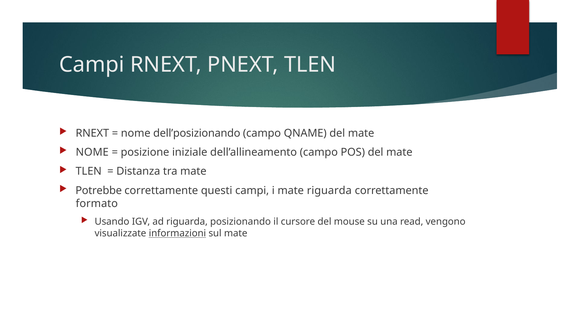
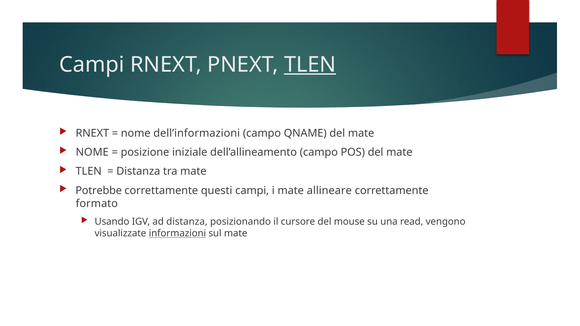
TLEN underline: none -> present (310, 65)
dell’posizionando: dell’posizionando -> dell’informazioni (197, 133)
mate riguarda: riguarda -> allineare (329, 191)
ad riguarda: riguarda -> distanza (187, 222)
